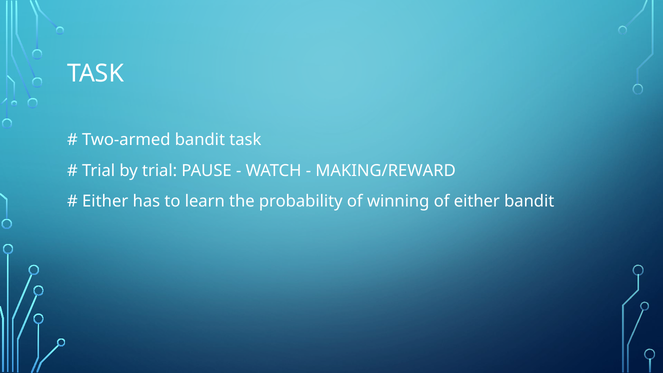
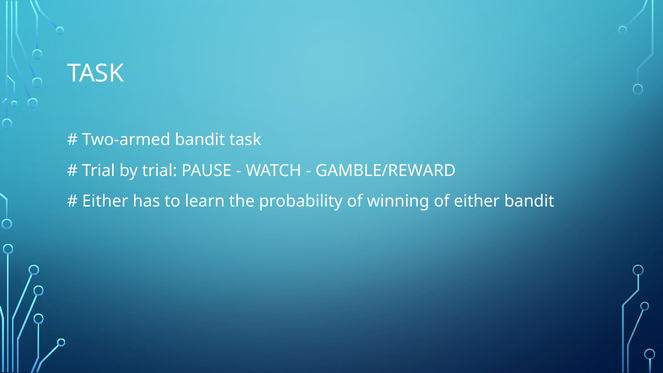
MAKING/REWARD: MAKING/REWARD -> GAMBLE/REWARD (386, 171)
